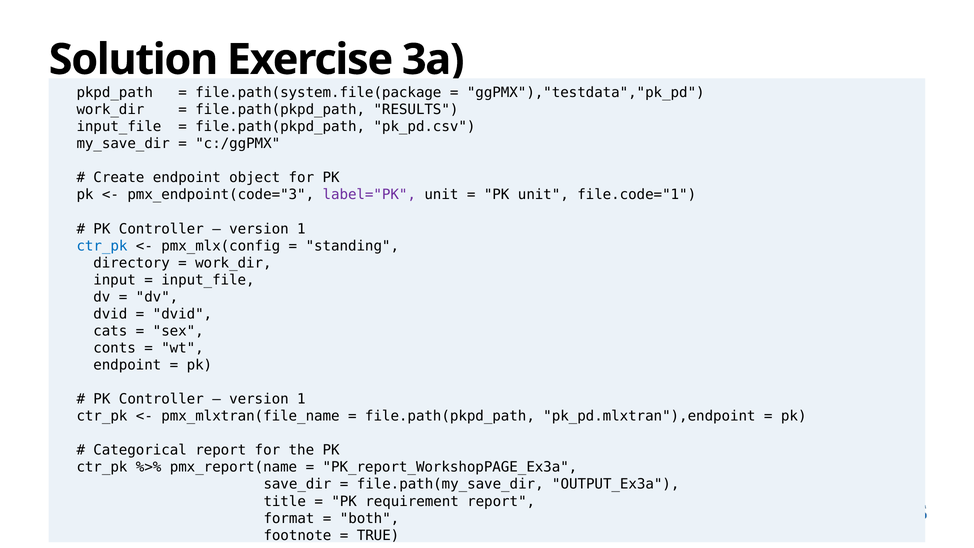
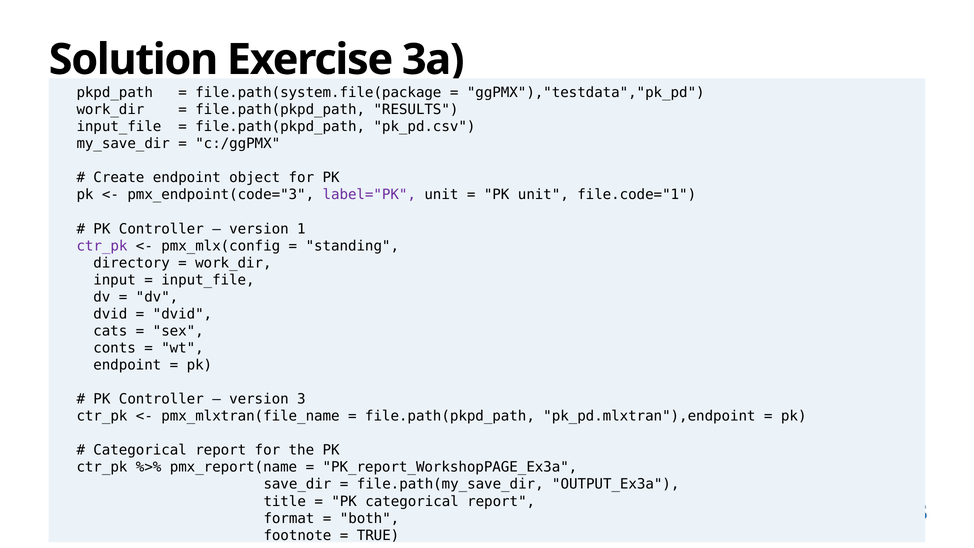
ctr_pk colour: blue -> purple (102, 246)
1: 1 -> 3 (301, 399)
PK requirement: requirement -> categorical (412, 501)
